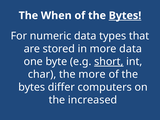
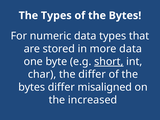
The When: When -> Types (56, 16)
Bytes underline: present -> none (125, 16)
the more: more -> differ (92, 74)
computers: computers -> misaligned (105, 87)
